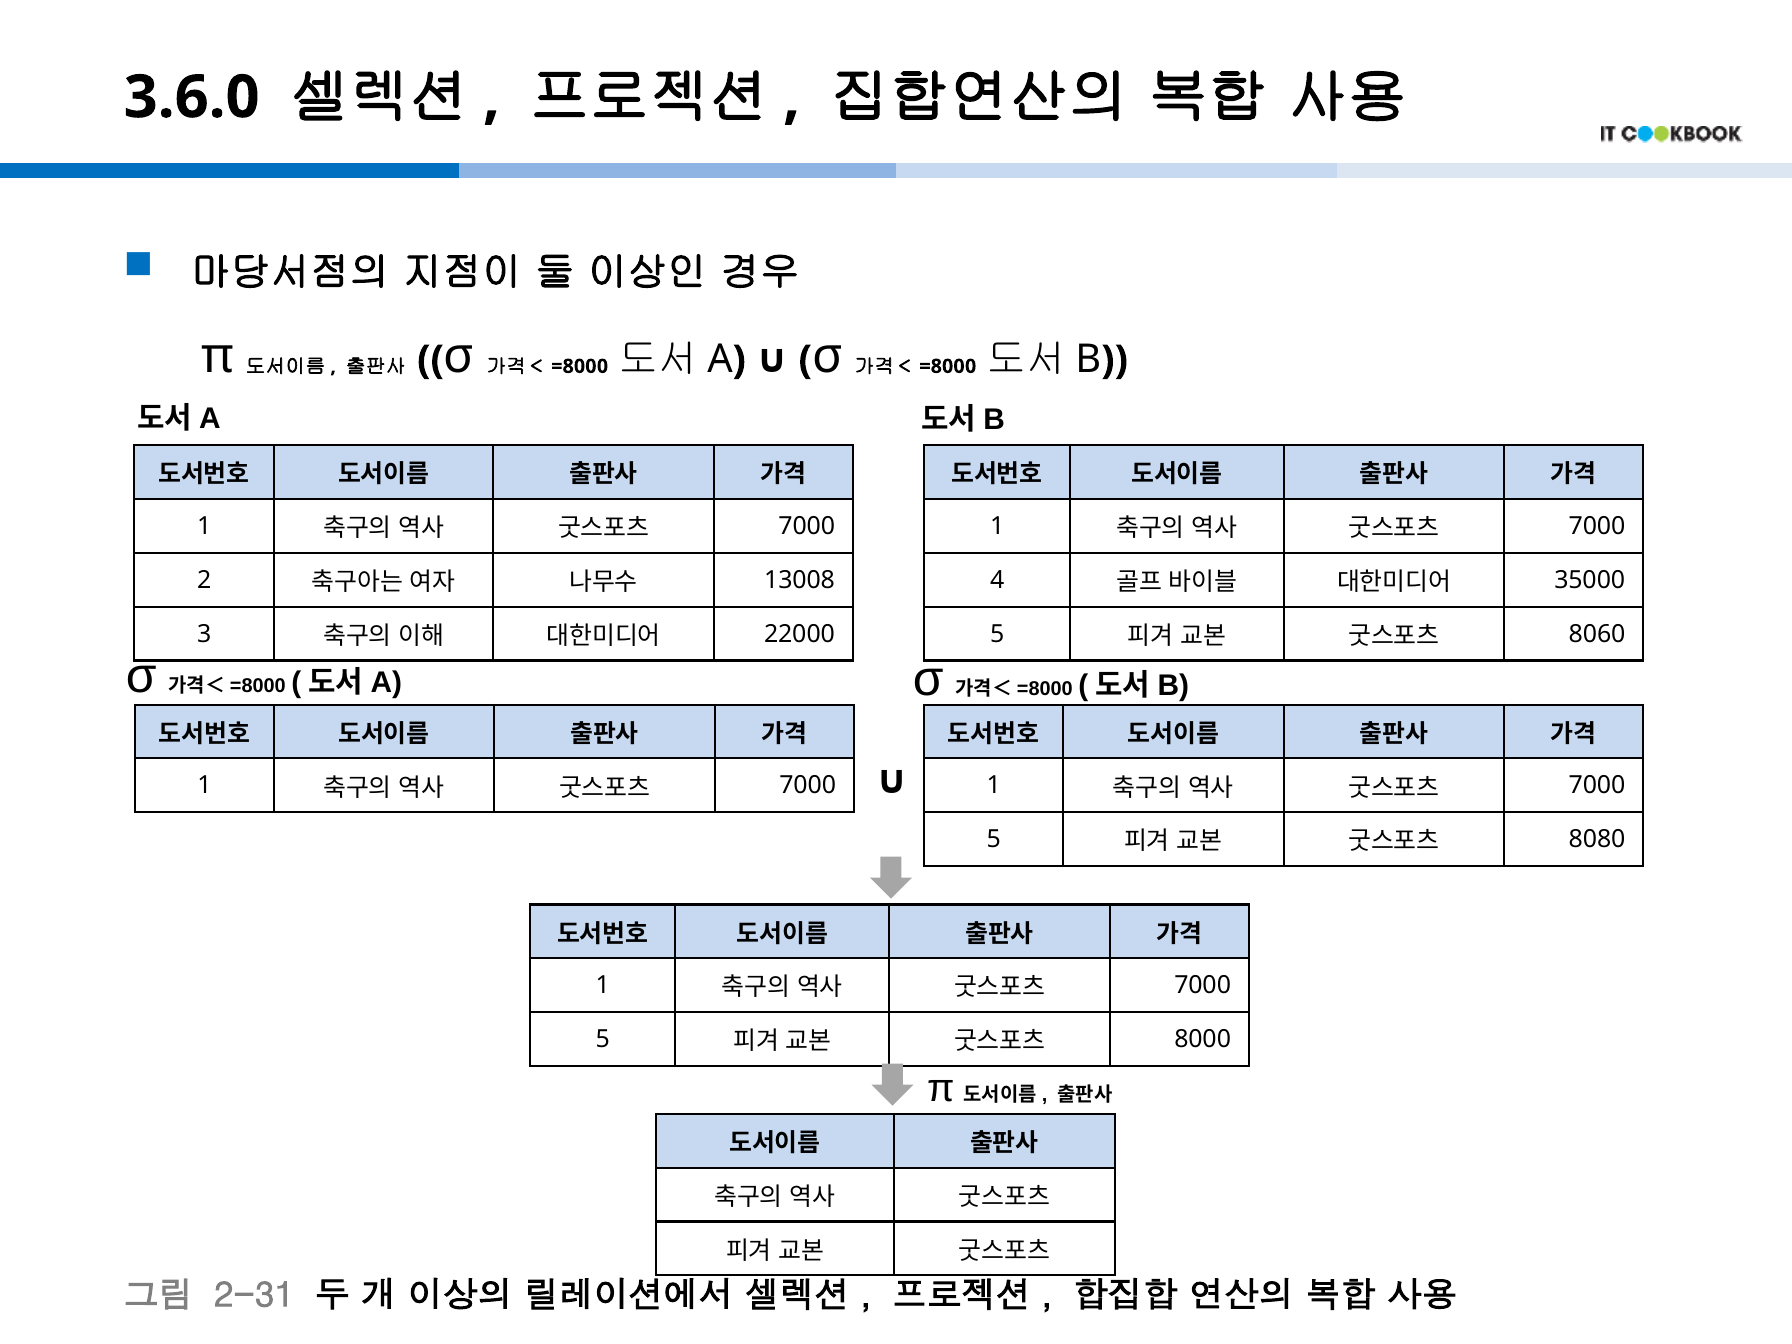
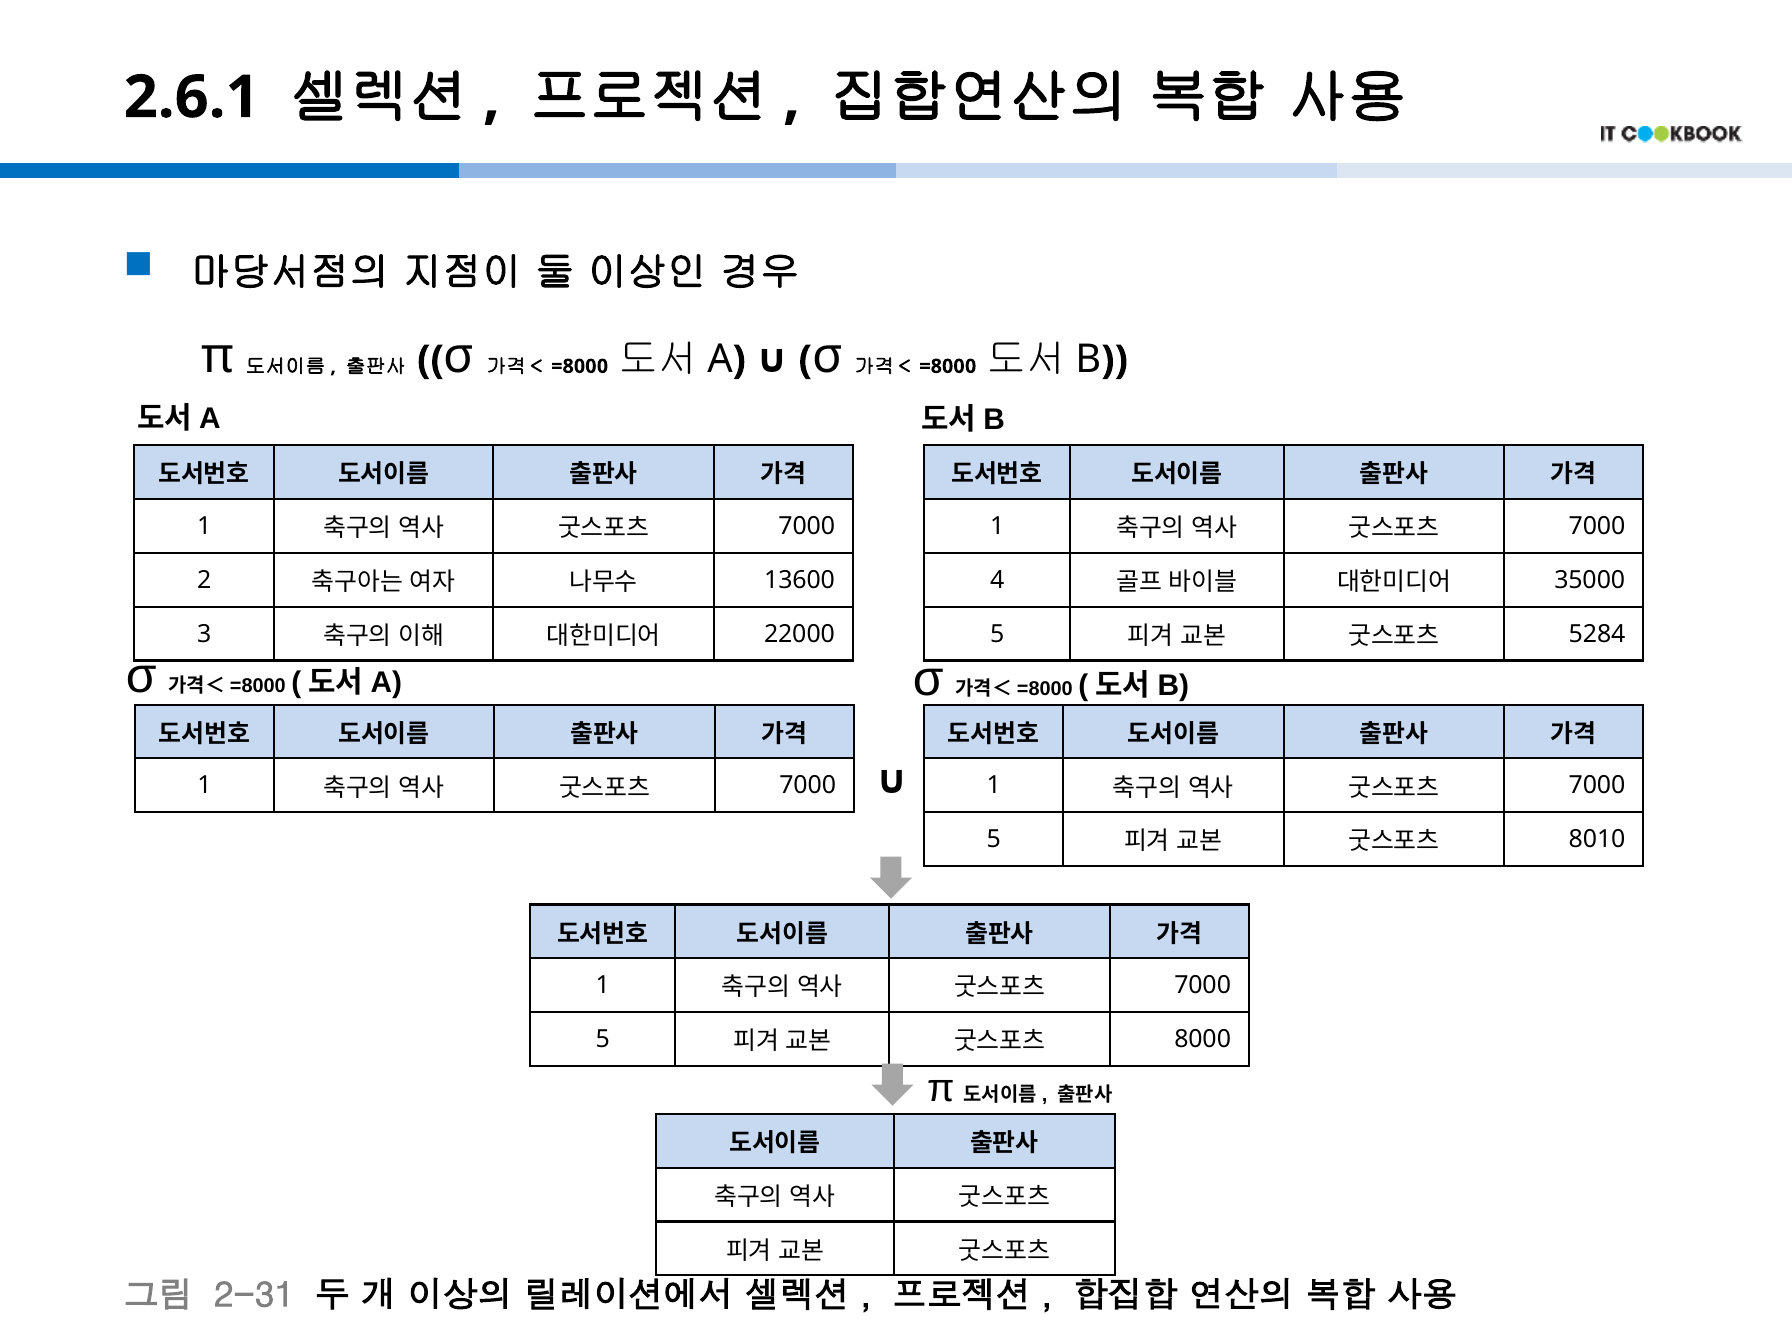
3.6.0: 3.6.0 -> 2.6.1 (192, 97)
13008: 13008 -> 13600 (800, 580)
8060: 8060 -> 5284 (1597, 634)
8080: 8080 -> 8010 (1597, 840)
